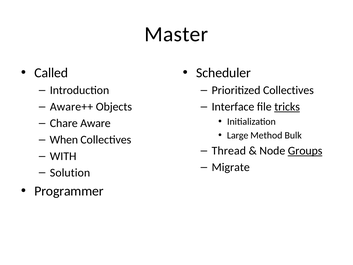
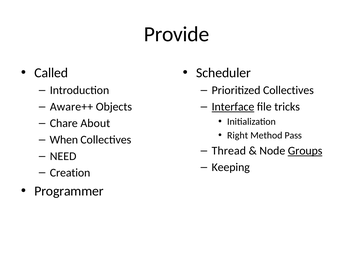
Master: Master -> Provide (177, 34)
Interface underline: none -> present (233, 107)
tricks underline: present -> none (287, 107)
Aware: Aware -> About (95, 123)
Large: Large -> Right (238, 135)
Bulk: Bulk -> Pass (293, 135)
WITH: WITH -> NEED (63, 156)
Migrate: Migrate -> Keeping (231, 167)
Solution: Solution -> Creation (70, 173)
